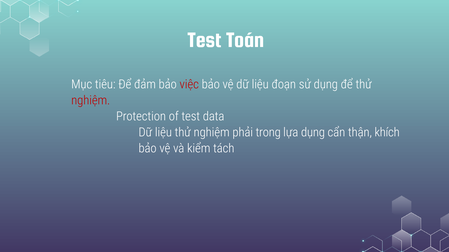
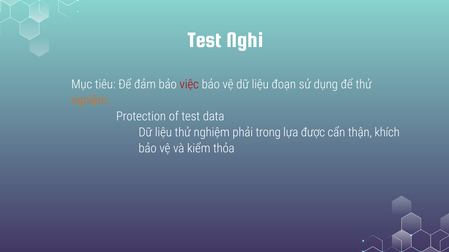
Toán: Toán -> Nghi (245, 40)
nghiệm colour: red -> orange (91, 101)
lựa dụng: dụng -> được (313, 133)
tách: tách -> thỏa (224, 149)
